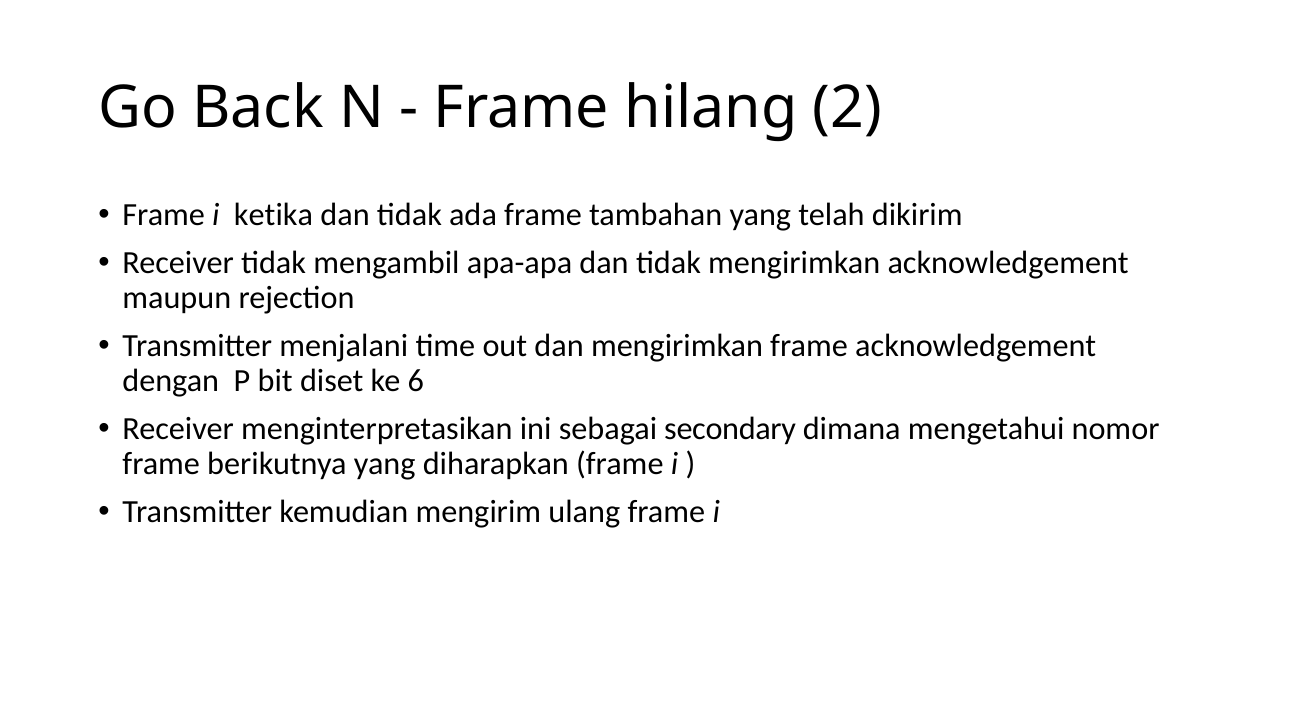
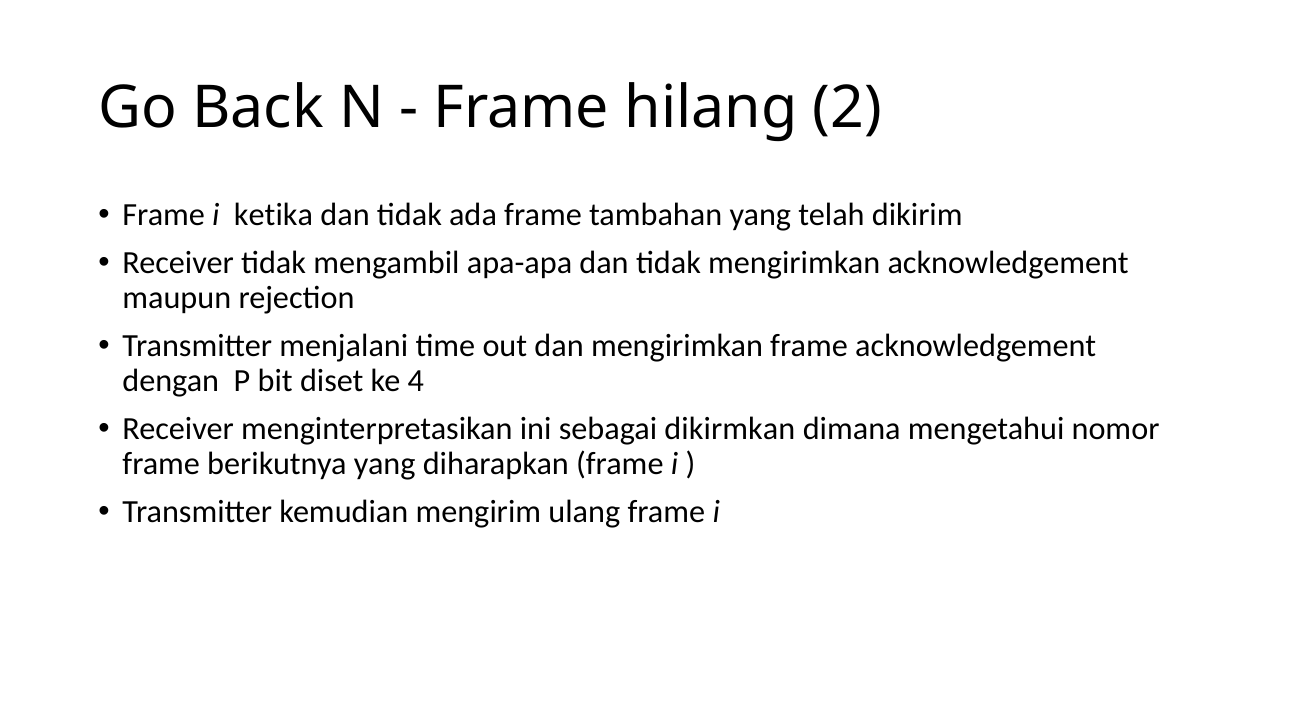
6: 6 -> 4 (416, 381)
secondary: secondary -> dikirmkan (730, 429)
